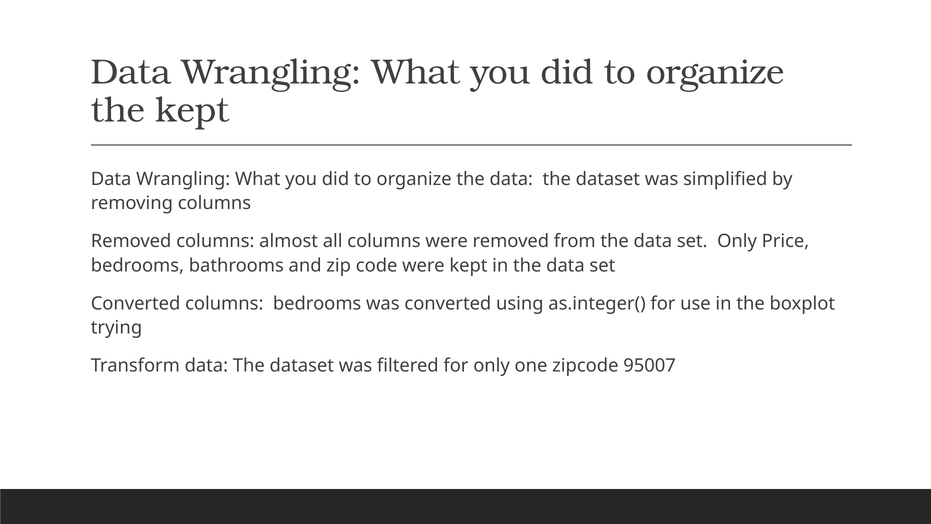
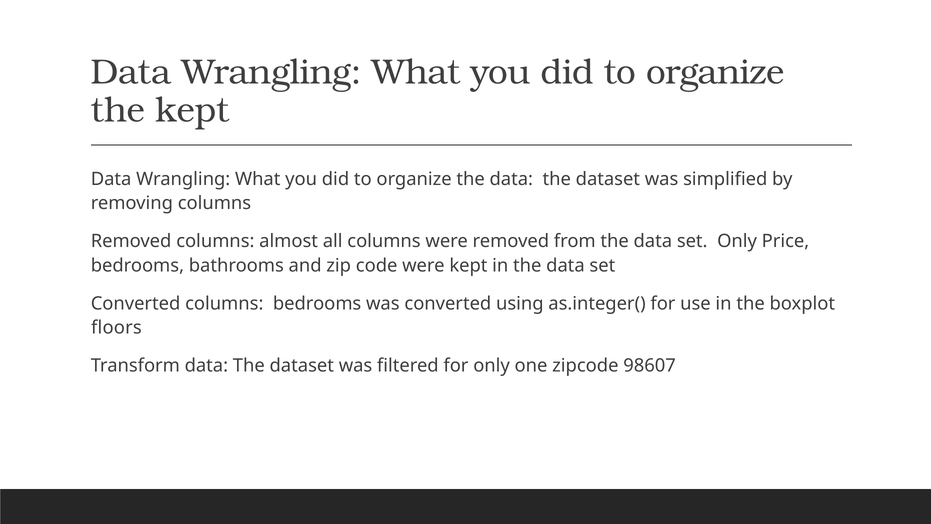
trying: trying -> floors (116, 328)
95007: 95007 -> 98607 (650, 365)
